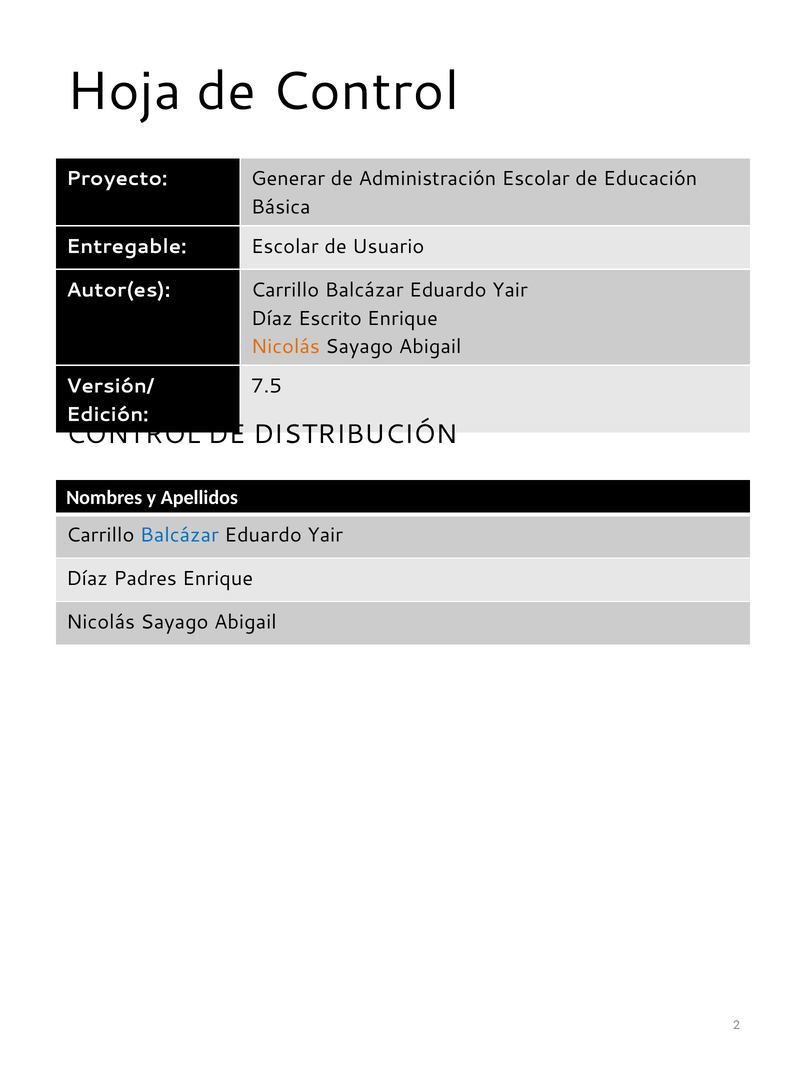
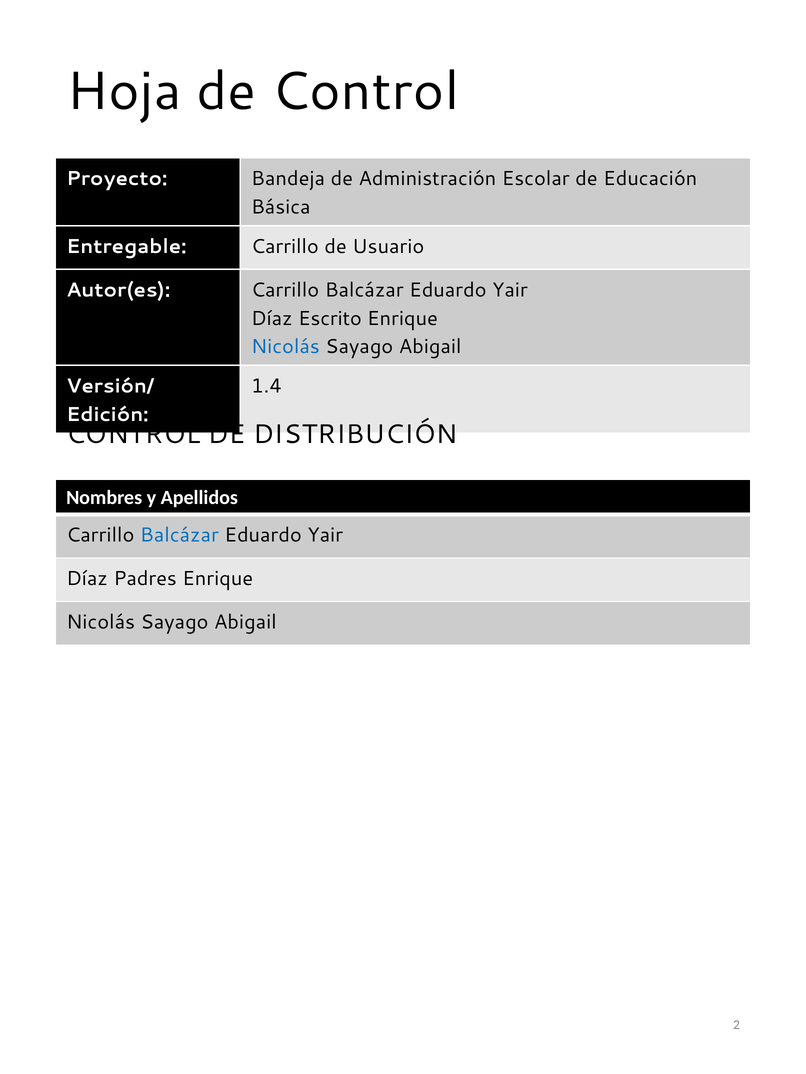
Generar: Generar -> Bandeja (288, 179)
Entregable Escolar: Escolar -> Carrillo (285, 247)
Nicolás colour: orange -> blue (285, 347)
7.5: 7.5 -> 1.4 (266, 386)
